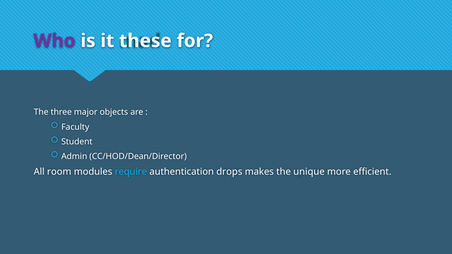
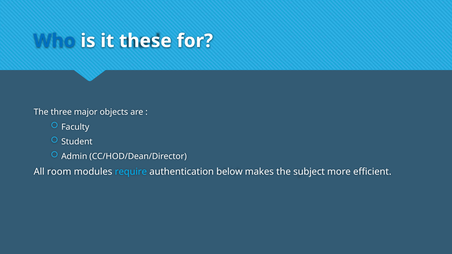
Who colour: purple -> blue (55, 41)
drops: drops -> below (229, 172)
unique: unique -> subject (309, 172)
